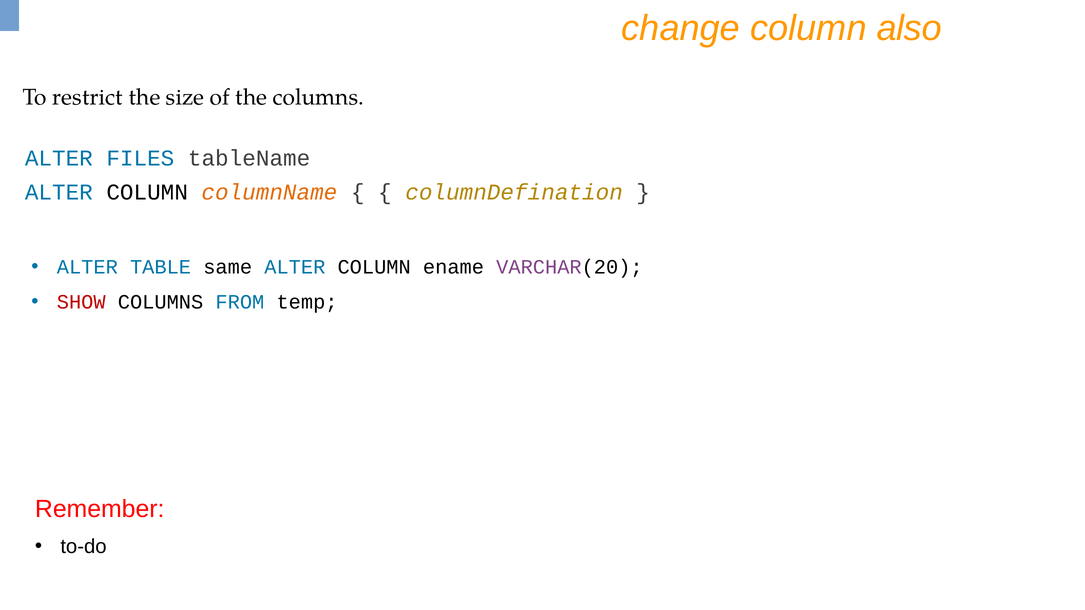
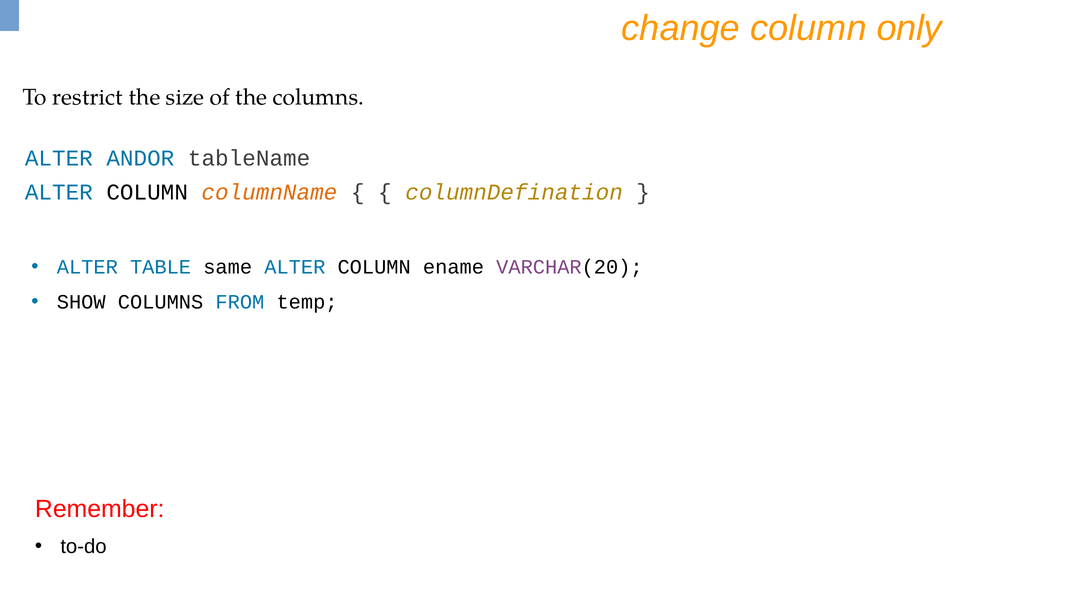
also: also -> only (909, 28)
FILES: FILES -> ANDOR (140, 158)
SHOW colour: red -> black (81, 302)
